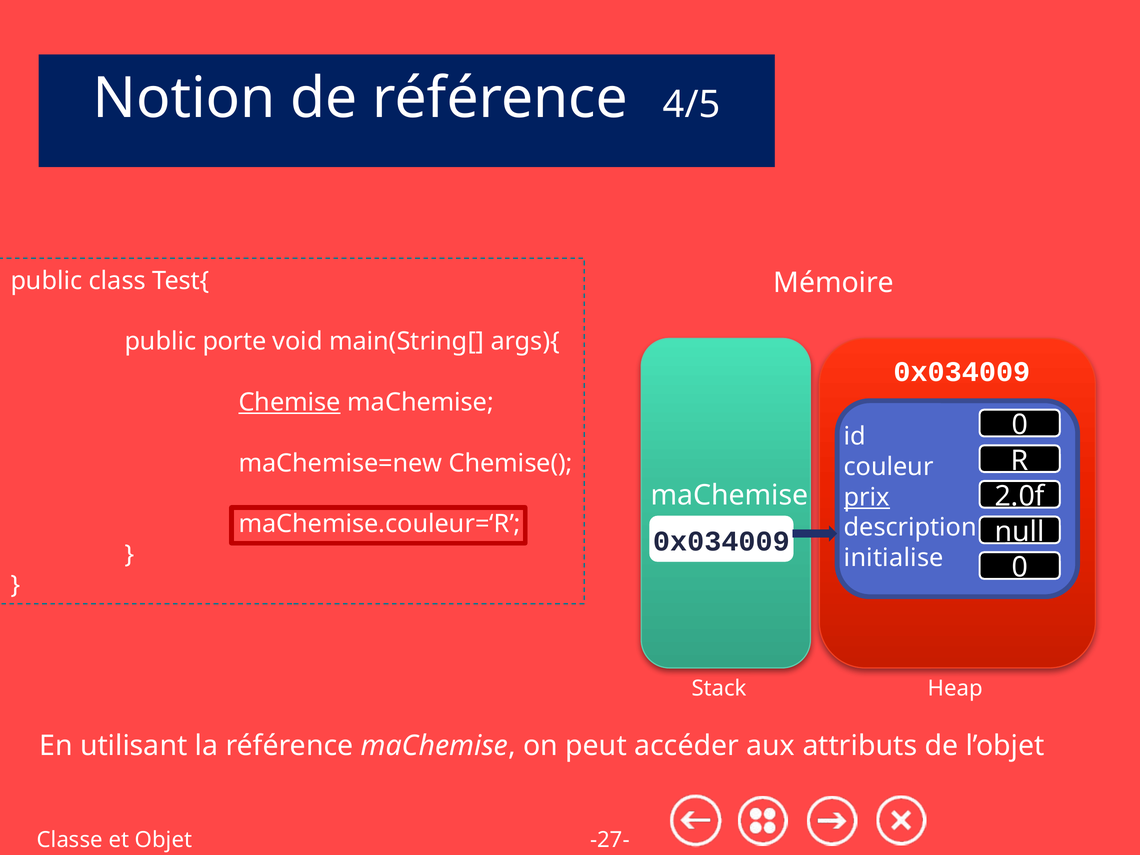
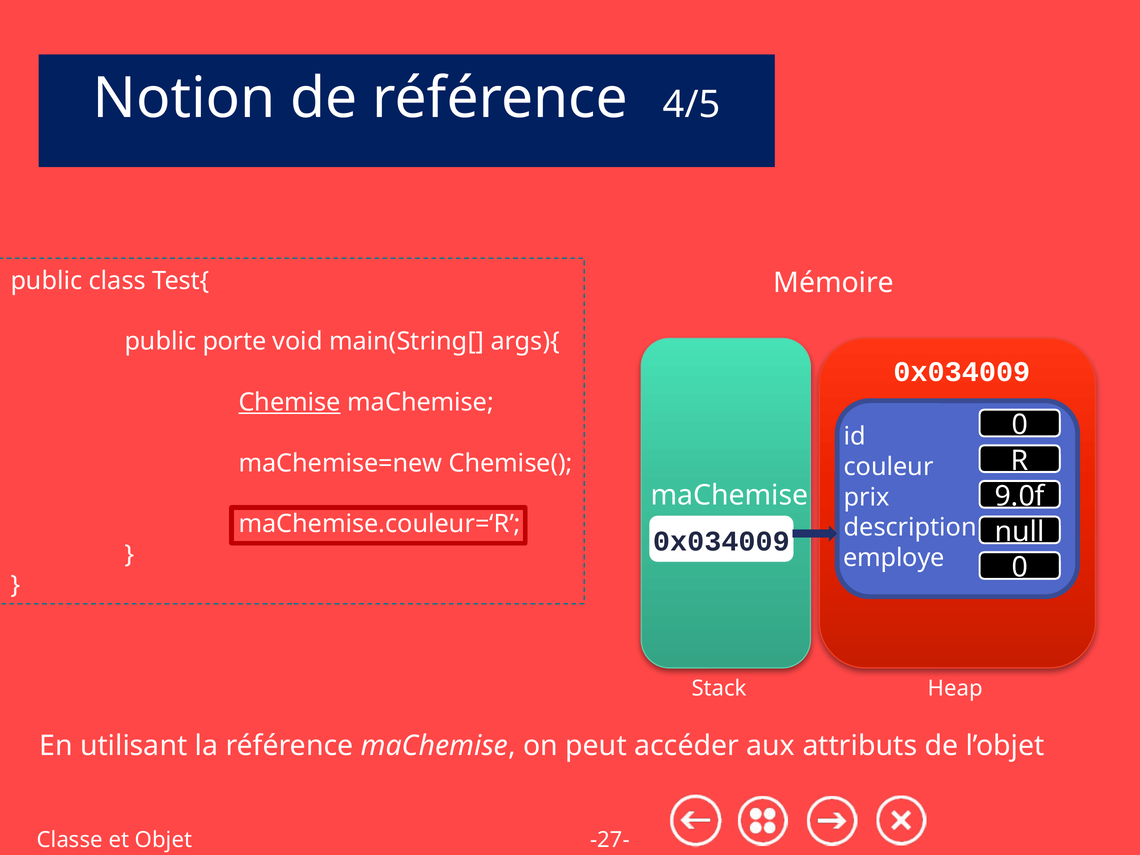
2.0f: 2.0f -> 9.0f (1020, 496)
prix underline: present -> none (867, 497)
initialise: initialise -> employe (894, 558)
